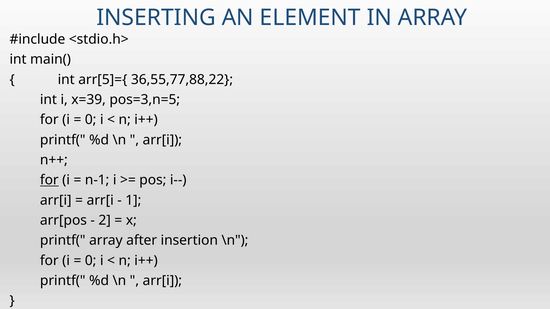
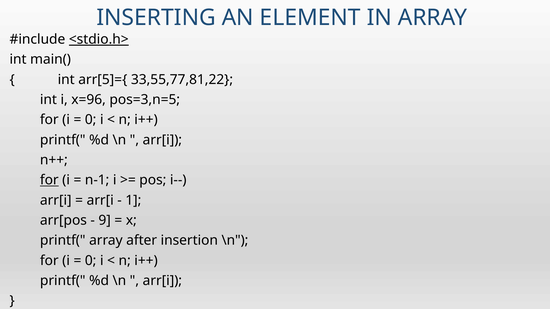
<stdio.h> underline: none -> present (99, 39)
36,55,77,88,22: 36,55,77,88,22 -> 33,55,77,81,22 (182, 80)
x=39: x=39 -> x=96 (89, 100)
2: 2 -> 9 (105, 221)
